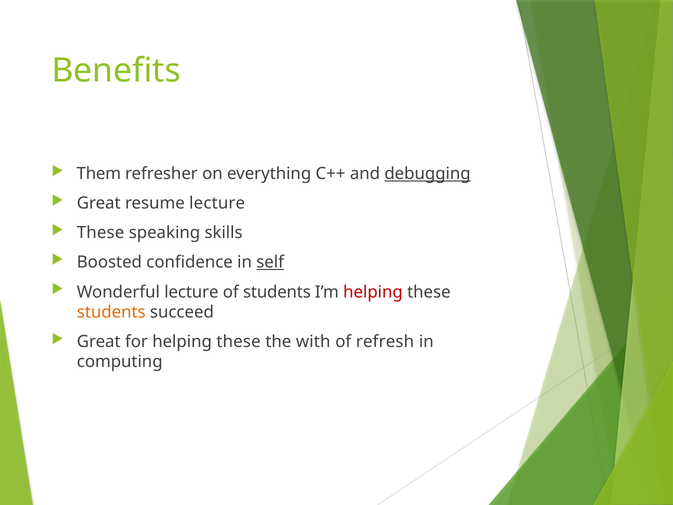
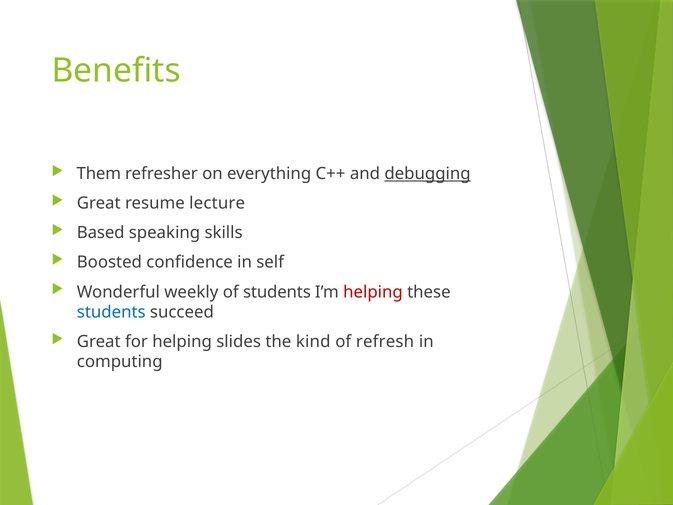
These: These -> Based (101, 233)
self underline: present -> none (270, 262)
Wonderful lecture: lecture -> weekly (191, 292)
students colour: orange -> blue (111, 312)
for helping these: these -> slides (239, 342)
with: with -> kind (313, 342)
